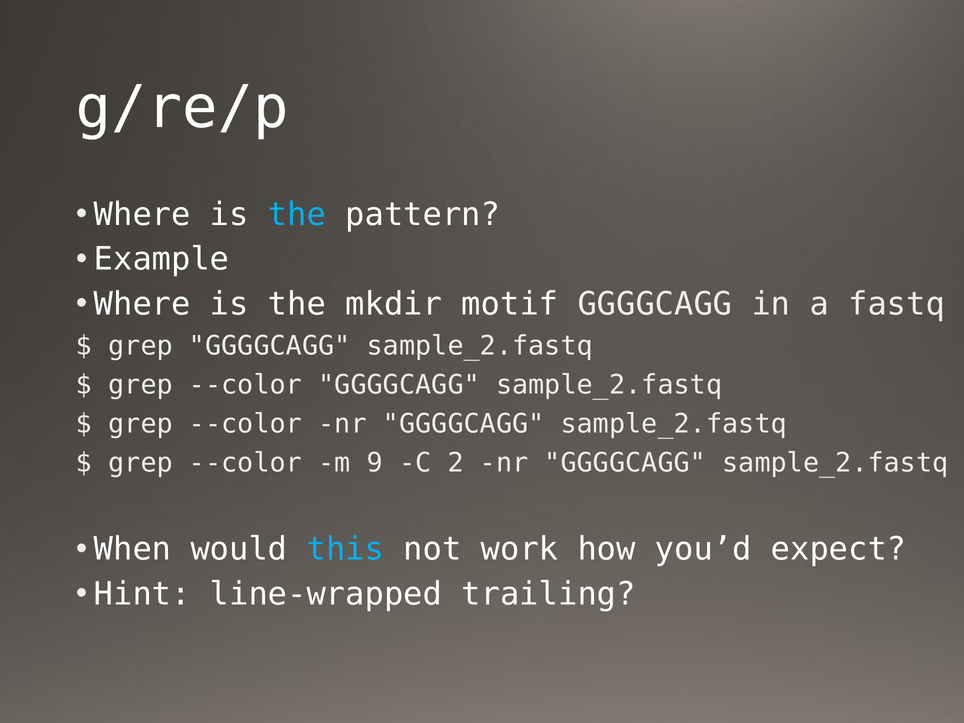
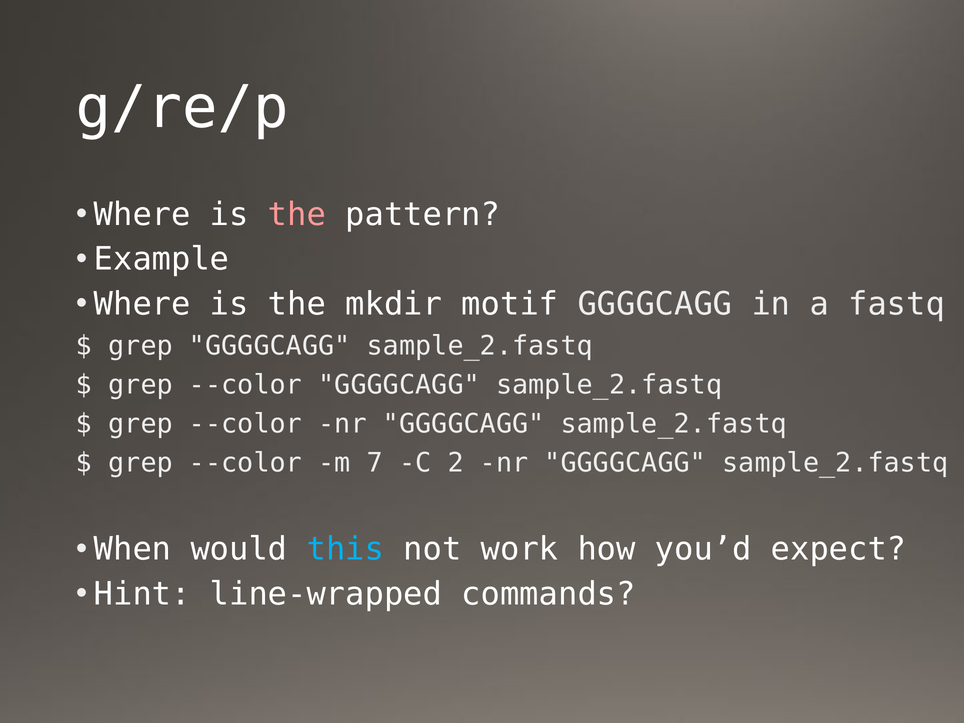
the colour: light blue -> pink (297, 214)
9: 9 -> 7 (375, 463)
trailing: trailing -> commands (548, 594)
